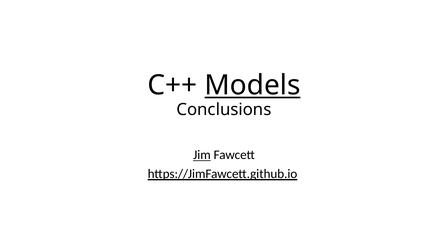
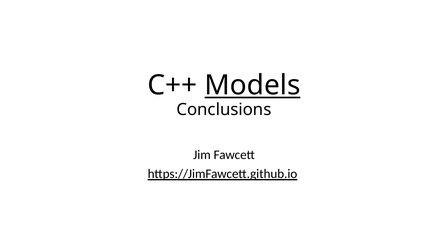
Jim underline: present -> none (202, 155)
